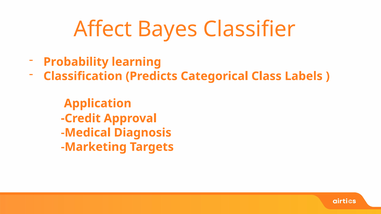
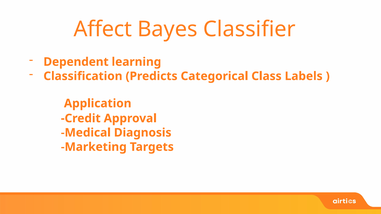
Probability: Probability -> Dependent (76, 62)
